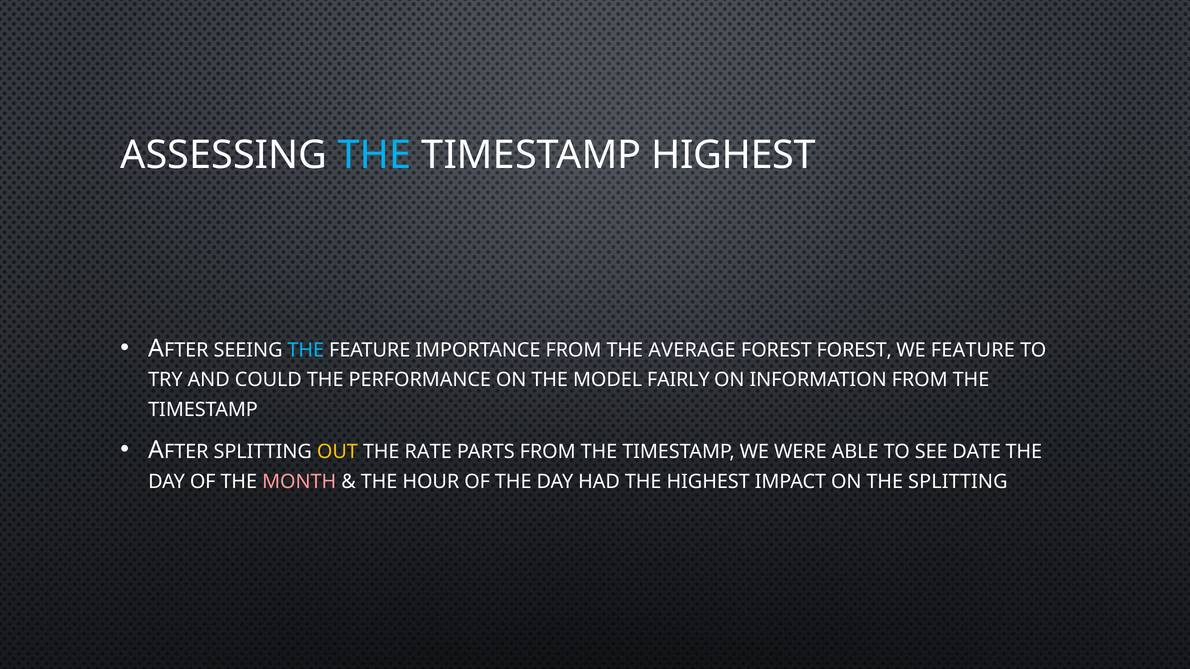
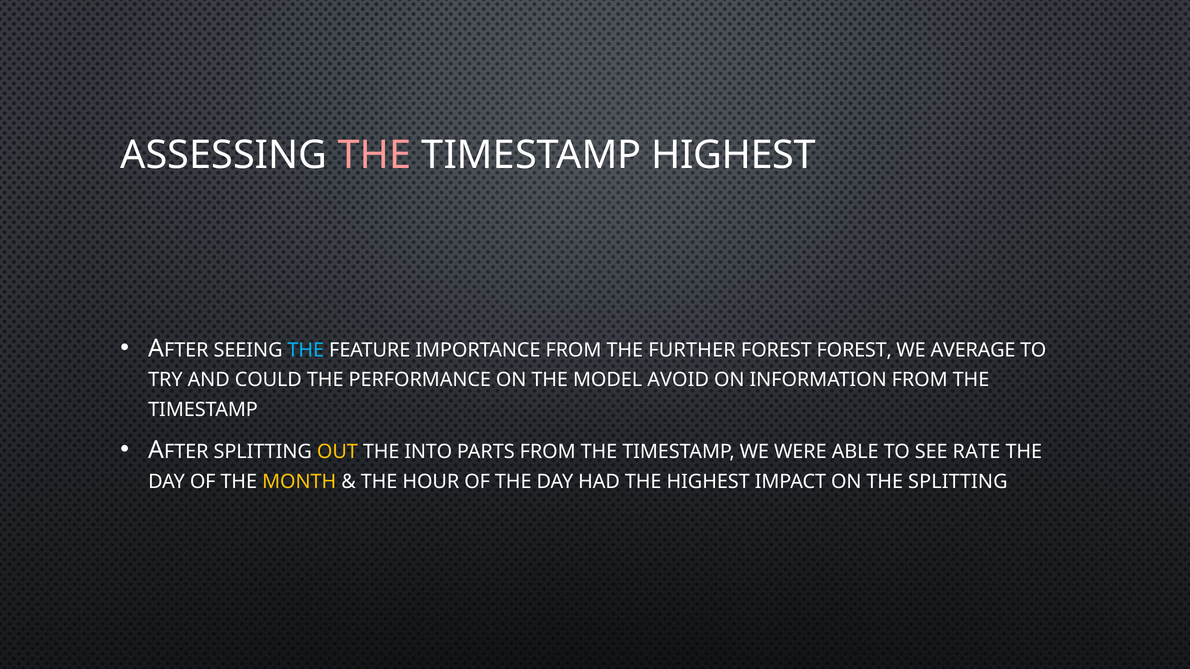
THE colour: light blue -> pink (374, 155)
AVERAGE: AVERAGE -> FURTHER (692, 350)
WE FEATURE: FEATURE -> AVERAGE (973, 350)
FAIRLY: FAIRLY -> AVOID (678, 380)
RATE: RATE -> INTO (428, 452)
DATE: DATE -> RATE (976, 452)
MONTH colour: pink -> yellow (299, 482)
